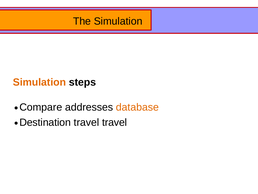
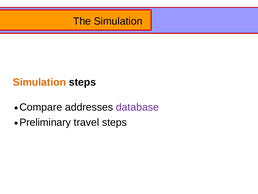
database colour: orange -> purple (137, 107)
Destination: Destination -> Preliminary (45, 122)
travel travel: travel -> steps (115, 122)
